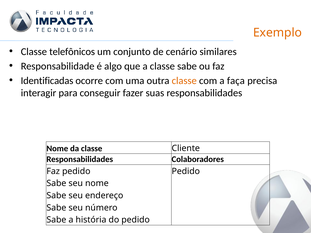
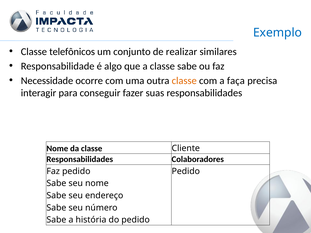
Exemplo colour: orange -> blue (277, 33)
cenário: cenário -> realizar (182, 52)
Identificadas: Identificadas -> Necessidade (47, 81)
